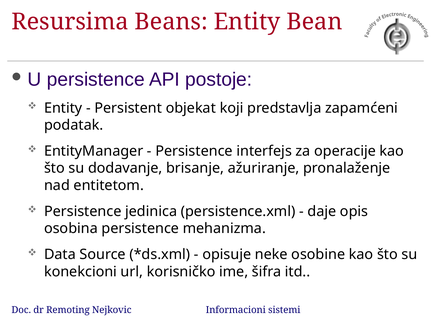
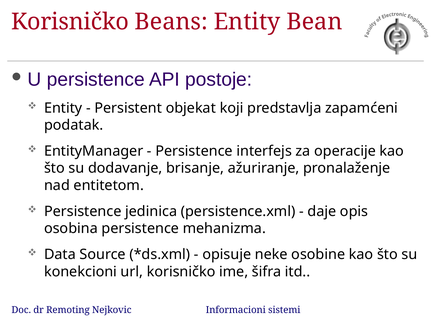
Resursima: Resursima -> Korisničko (70, 22)
